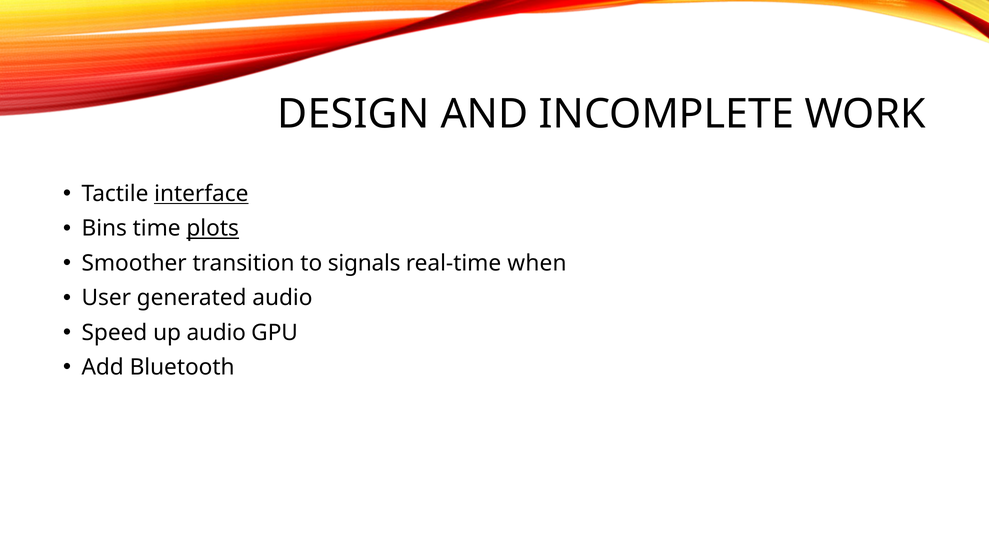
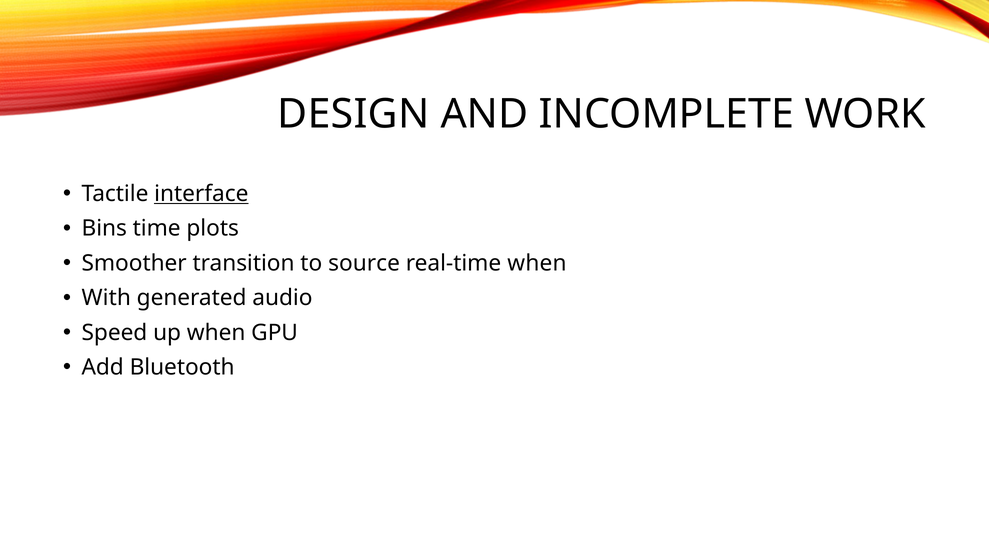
plots underline: present -> none (213, 229)
signals: signals -> source (364, 263)
User: User -> With (106, 298)
up audio: audio -> when (216, 333)
